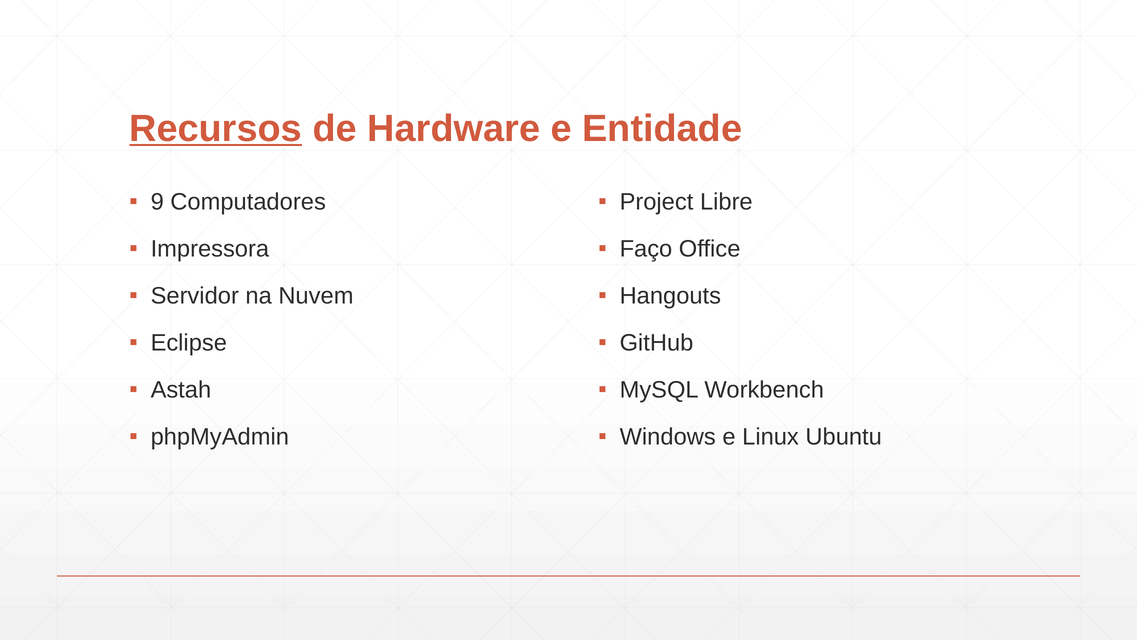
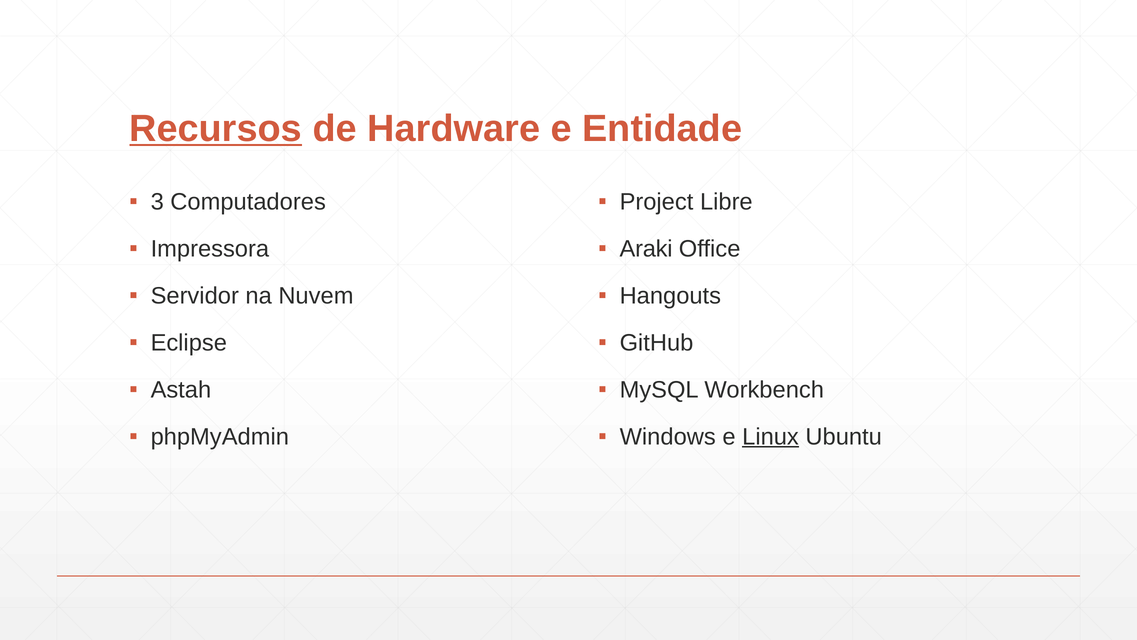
9: 9 -> 3 (157, 202)
Faço: Faço -> Araki (646, 249)
Linux underline: none -> present (771, 436)
